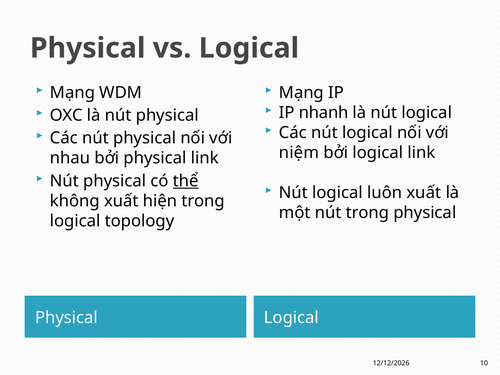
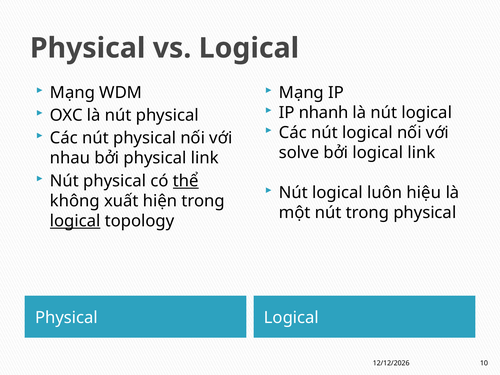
niệm: niệm -> solve (299, 153)
luôn xuất: xuất -> hiệu (424, 193)
logical underline: none -> present (75, 221)
